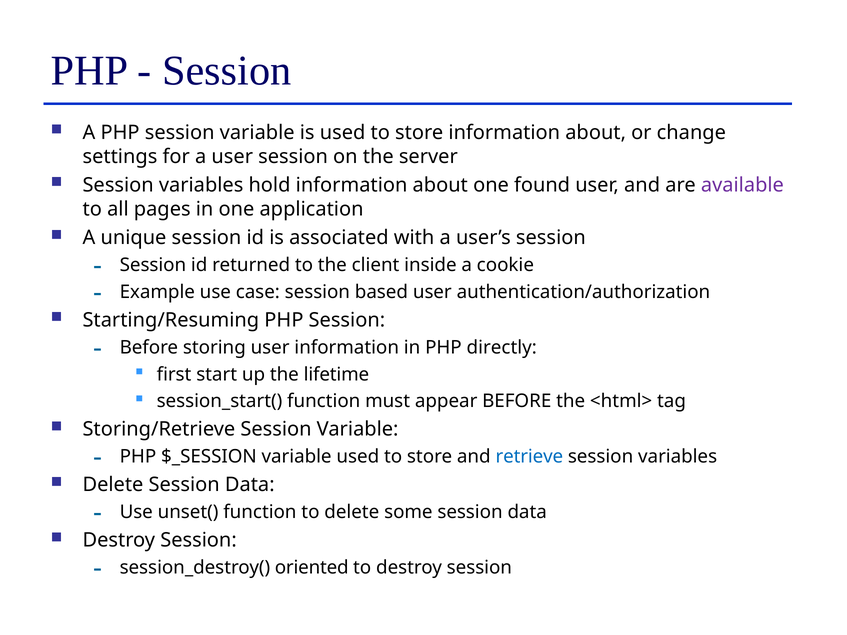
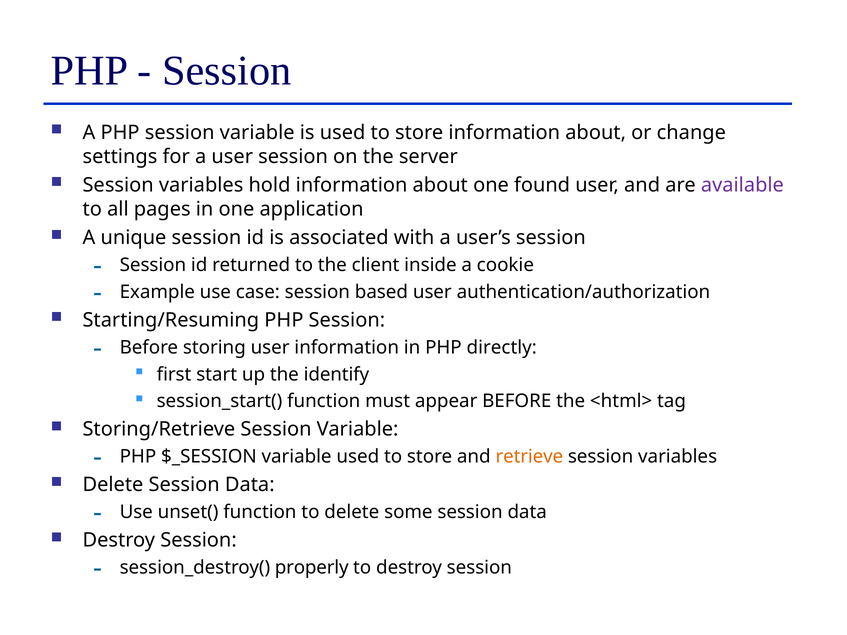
lifetime: lifetime -> identify (336, 375)
retrieve colour: blue -> orange (529, 457)
oriented: oriented -> properly (312, 568)
